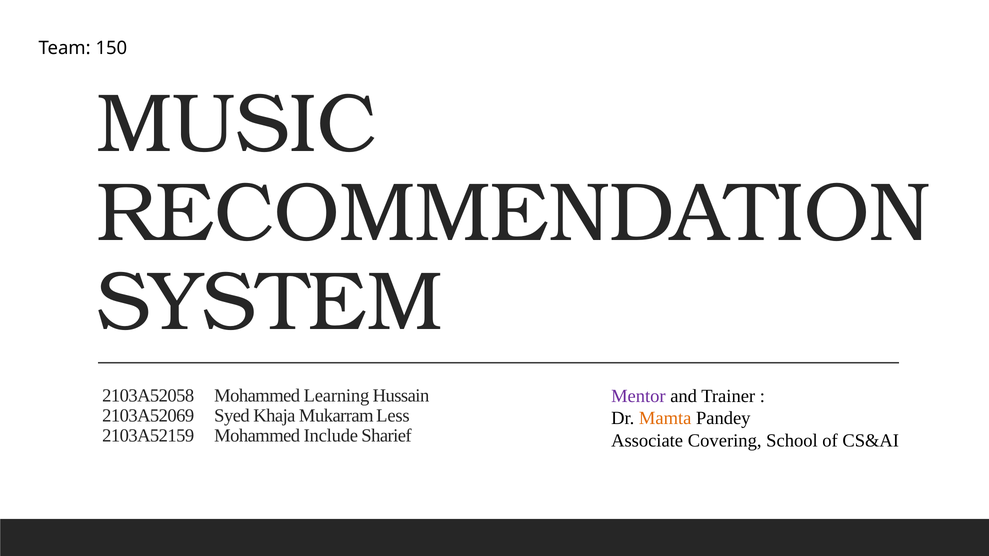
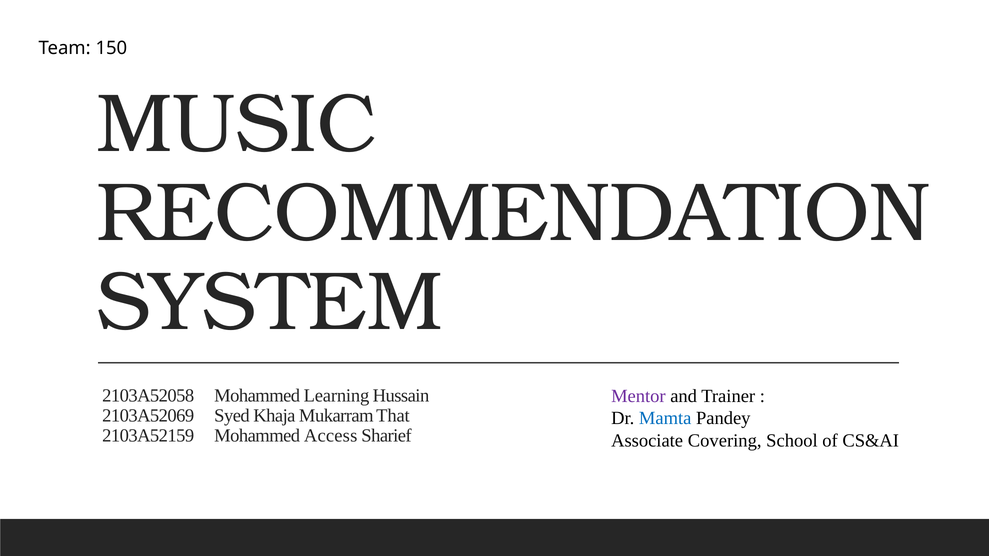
Less: Less -> That (393, 416)
Mamta colour: orange -> blue (665, 419)
Include: Include -> Access (331, 436)
